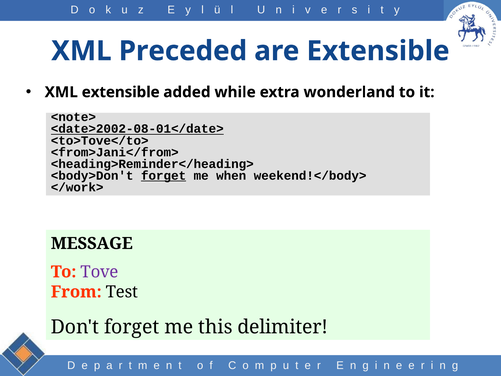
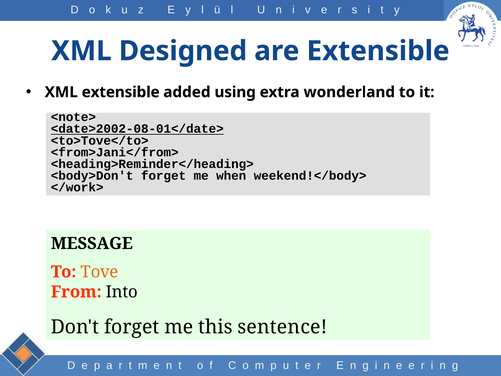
Preceded: Preceded -> Designed (183, 51)
while: while -> using (235, 92)
forget underline: present -> none (164, 176)
Tove colour: purple -> orange (100, 272)
Test: Test -> Into (122, 292)
delimiter: delimiter -> sentence (282, 327)
